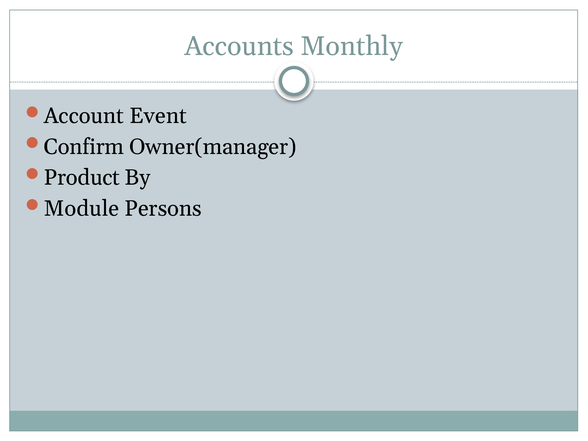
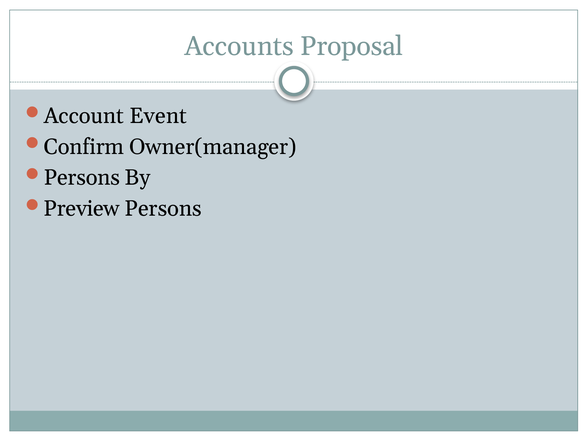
Monthly: Monthly -> Proposal (352, 46)
Product: Product -> Persons (82, 178)
Module: Module -> Preview (82, 209)
